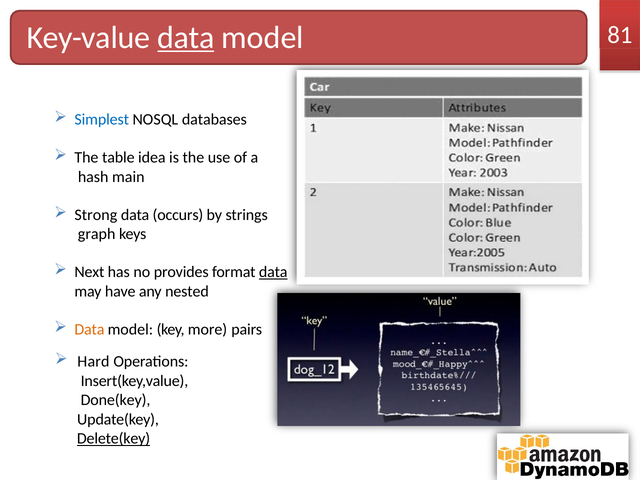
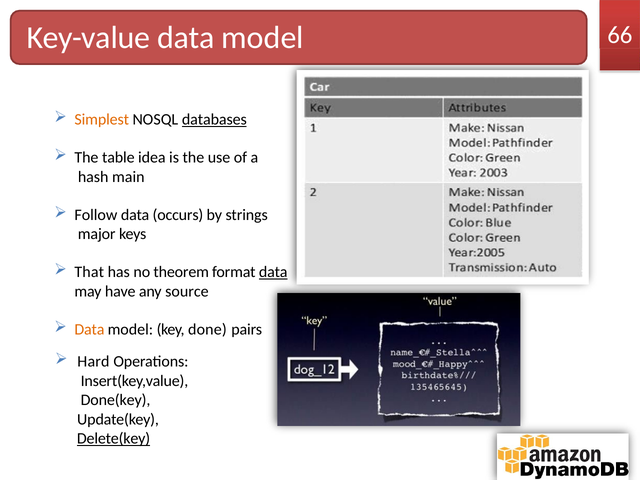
data underline: present -> none (186, 38)
81: 81 -> 66 (620, 35)
Simplest colour: blue -> orange (102, 120)
databases underline: none -> present (214, 120)
Strong: Strong -> Follow (96, 215)
graph: graph -> major (97, 234)
Next: Next -> That (89, 272)
provides: provides -> theorem (181, 272)
nested: nested -> source (187, 291)
more: more -> done (207, 329)
